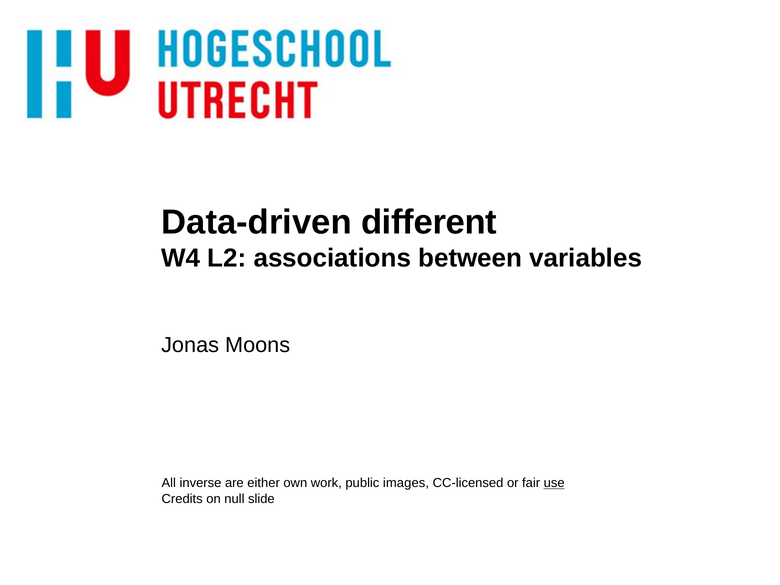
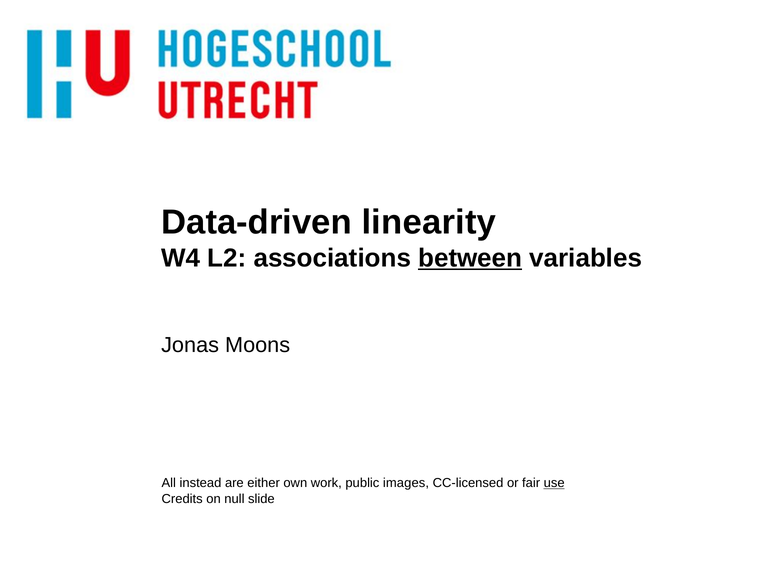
different: different -> linearity (429, 222)
between underline: none -> present (470, 258)
inverse: inverse -> instead (200, 483)
